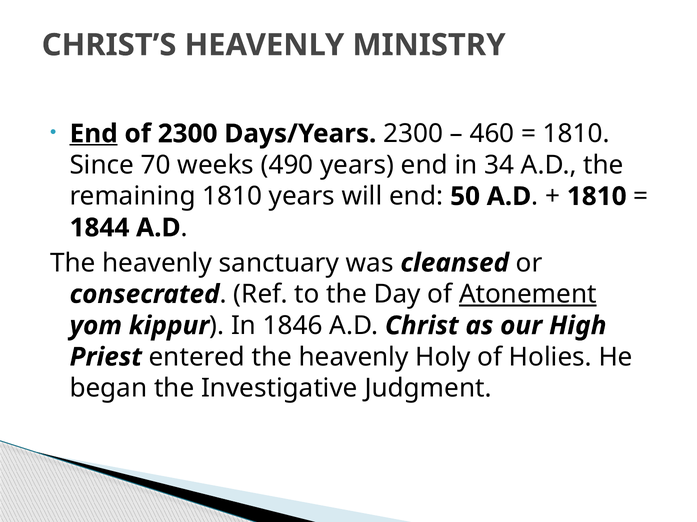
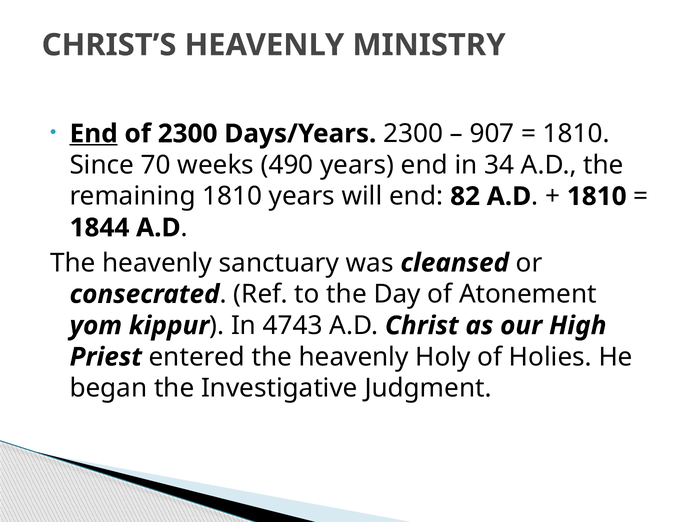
460: 460 -> 907 (492, 134)
50: 50 -> 82 (465, 197)
Atonement underline: present -> none (528, 295)
1846: 1846 -> 4743 (293, 326)
